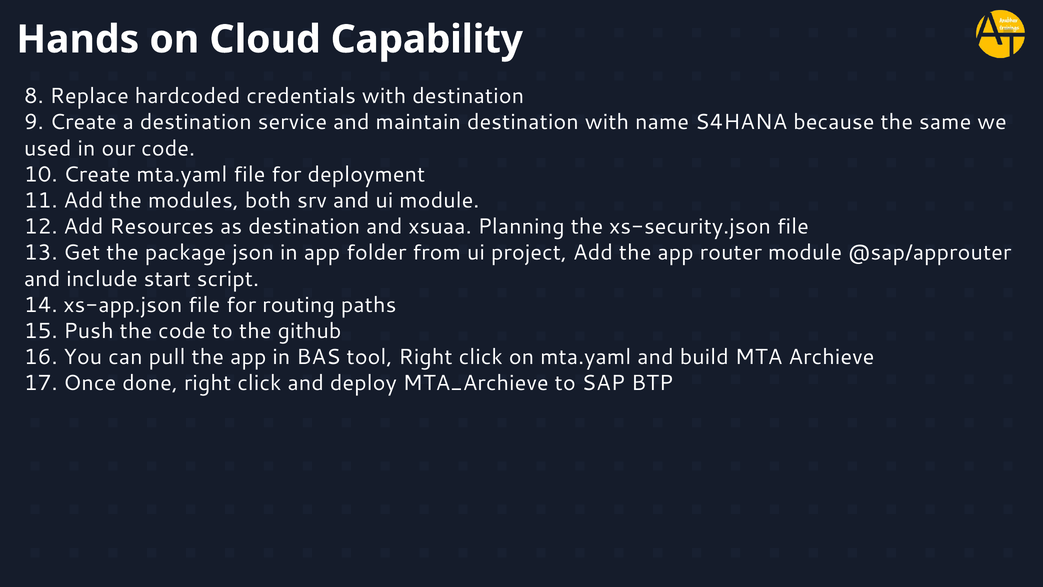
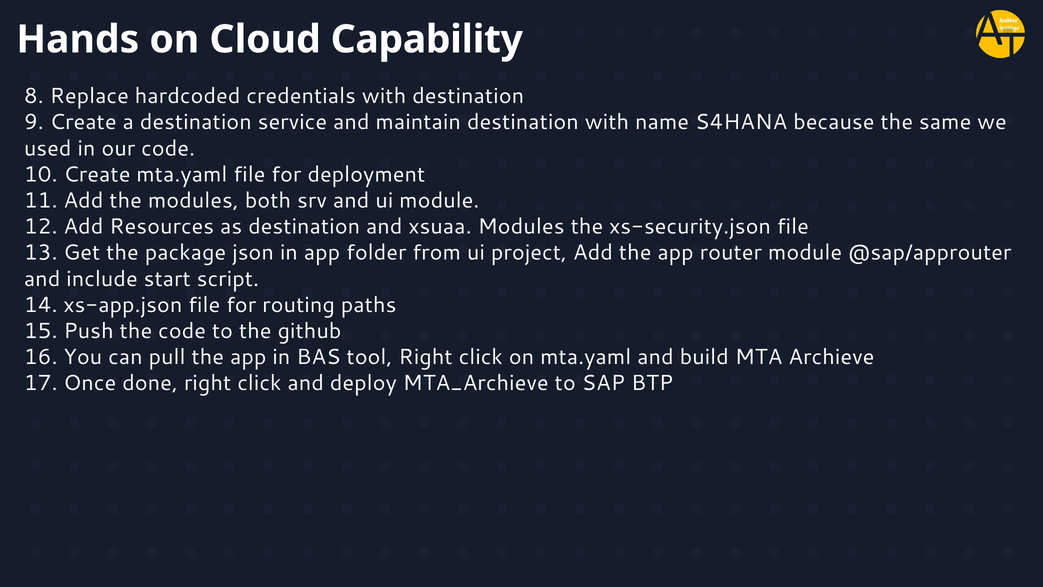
xsuaa Planning: Planning -> Modules (521, 227)
